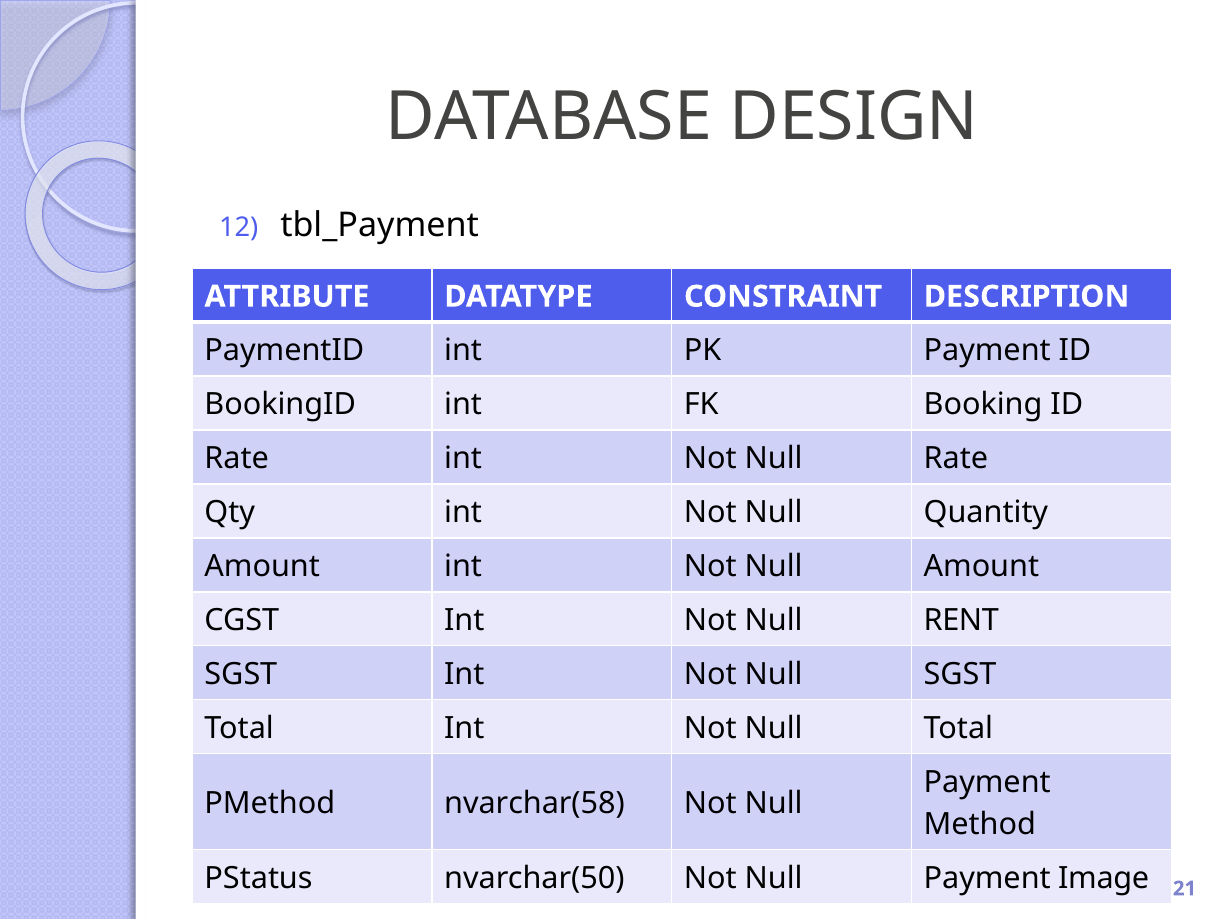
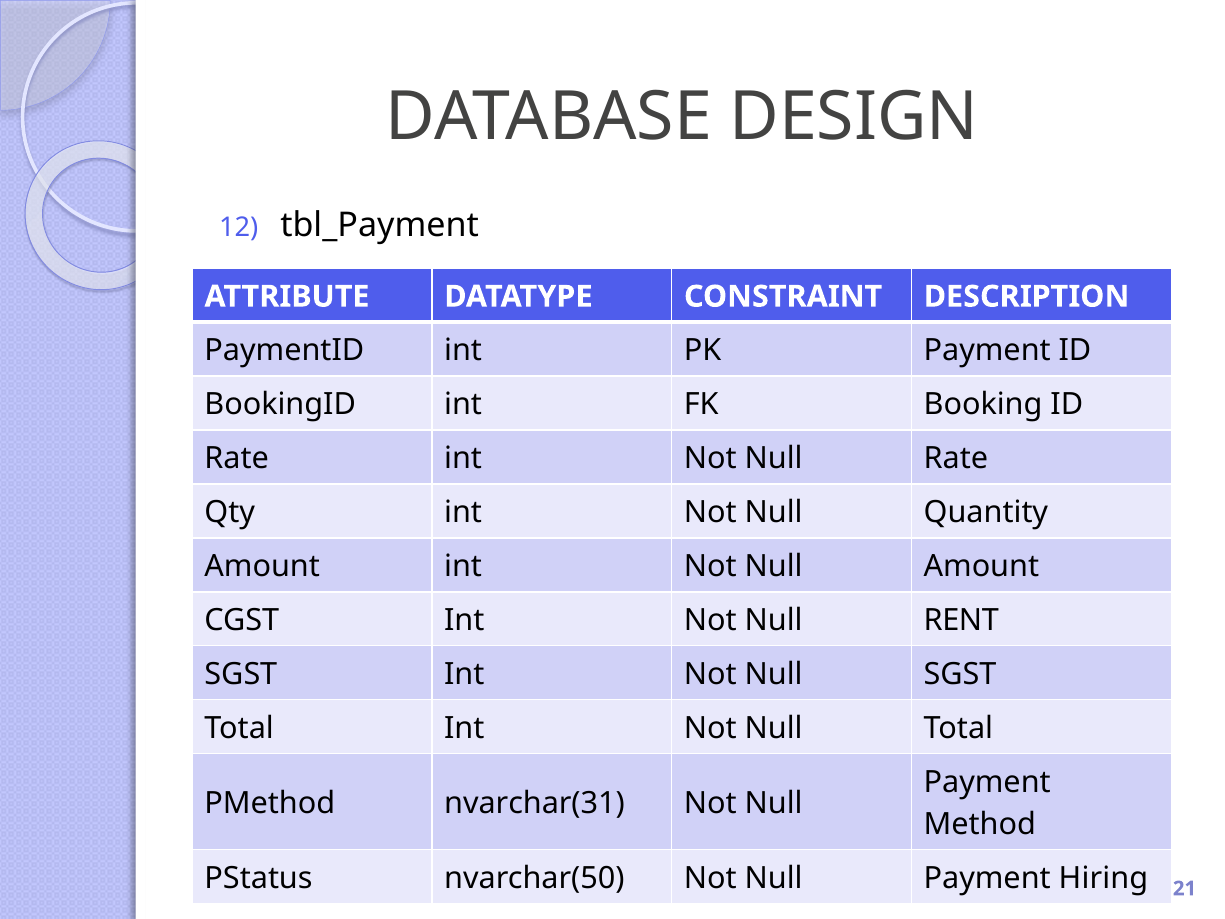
nvarchar(58: nvarchar(58 -> nvarchar(31 (534, 803)
Image: Image -> Hiring (1103, 878)
